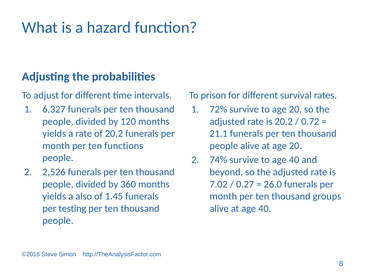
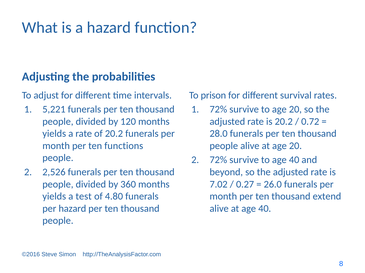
6,327: 6,327 -> 5,221 (54, 110)
21.1: 21.1 -> 28.0 (219, 134)
74%: 74% -> 72% (218, 160)
also: also -> test (84, 197)
1.45: 1.45 -> 4.80 (114, 197)
groups: groups -> extend (327, 197)
per testing: testing -> hazard (72, 209)
